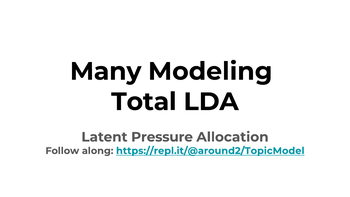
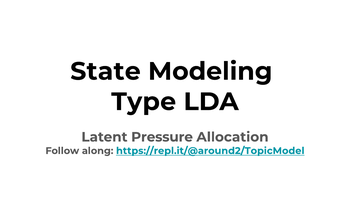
Many: Many -> State (105, 71)
Total: Total -> Type (144, 102)
